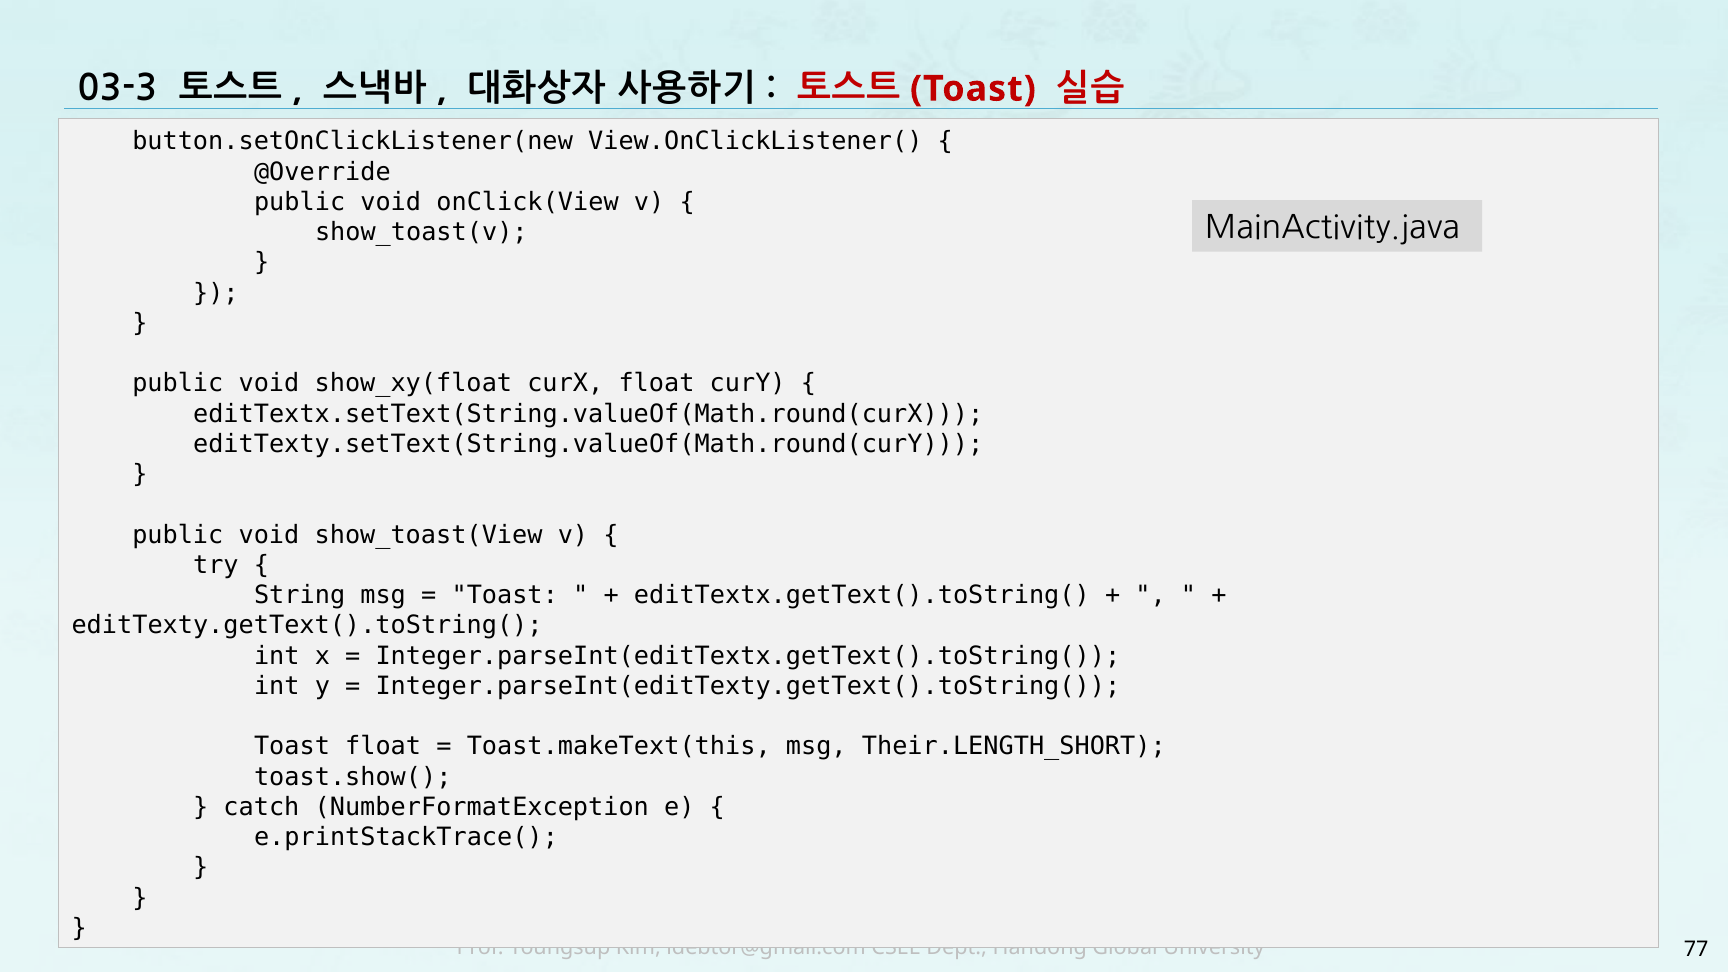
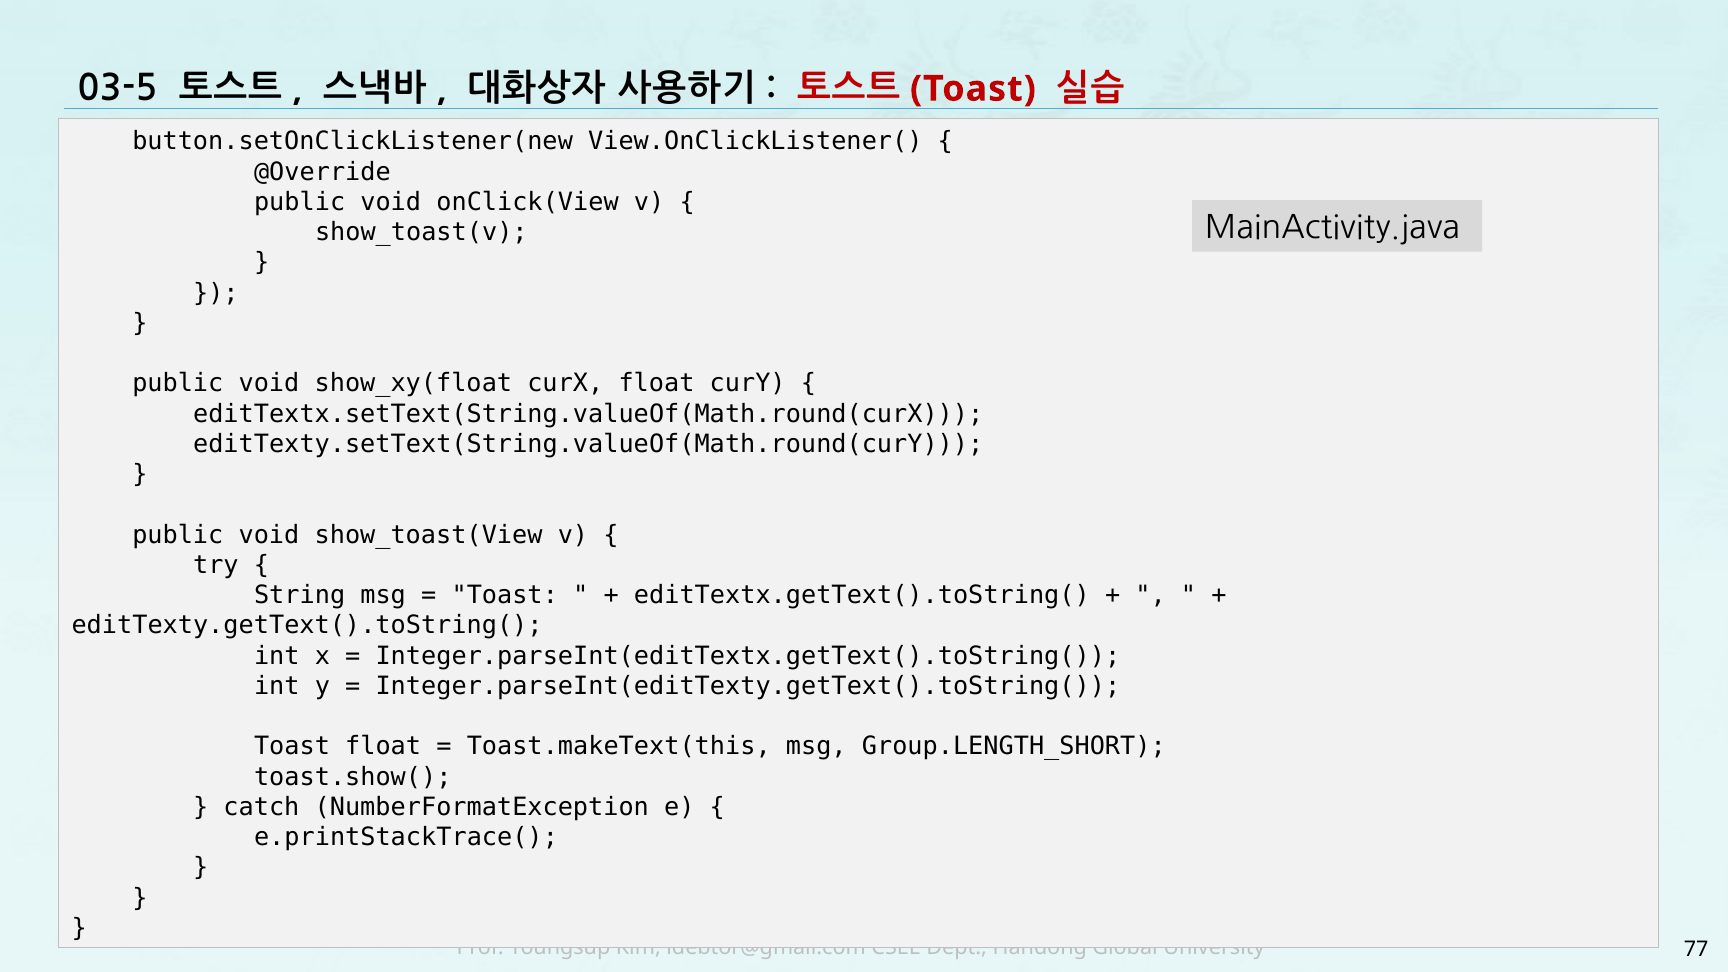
03-3: 03-3 -> 03-5 (117, 89)
Their.LENGTH_SHORT: Their.LENGTH_SHORT -> Group.LENGTH_SHORT (1014, 747)
